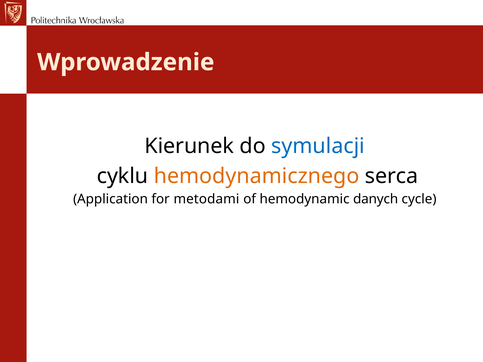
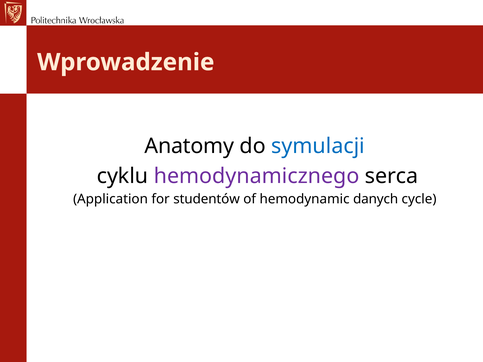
Kierunek: Kierunek -> Anatomy (189, 146)
hemodynamicznego colour: orange -> purple (257, 176)
metodami: metodami -> studentów (207, 199)
